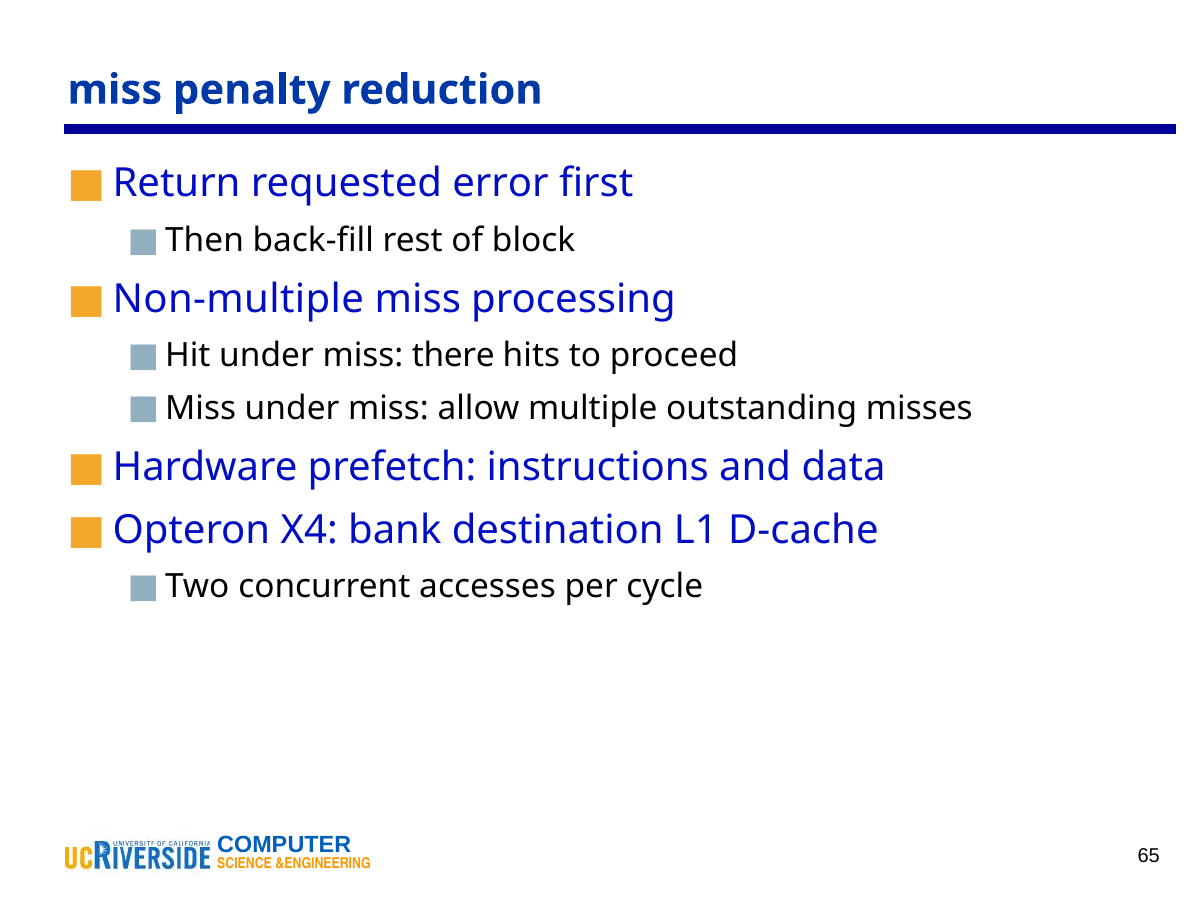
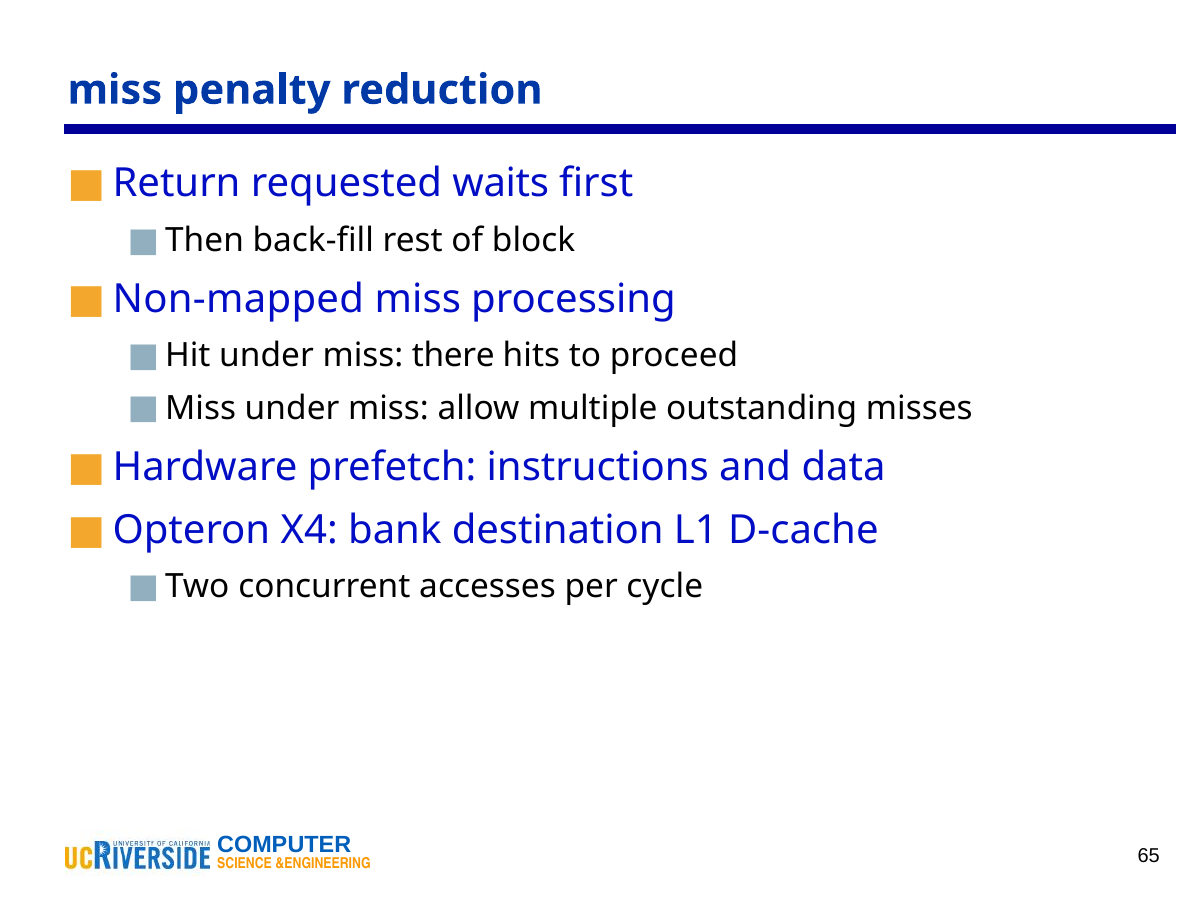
error: error -> waits (501, 183)
Non-multiple: Non-multiple -> Non-mapped (238, 299)
